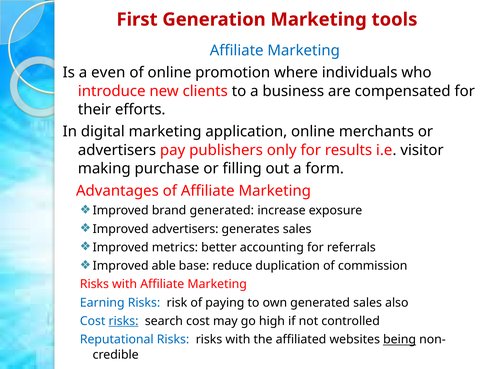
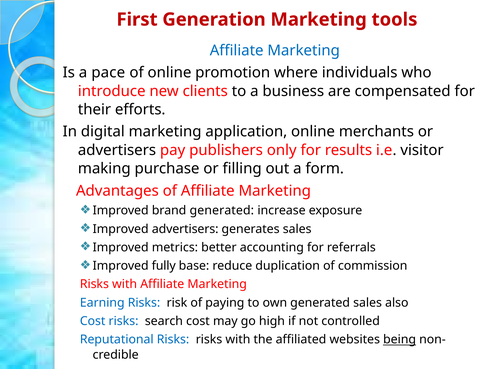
even: even -> pace (108, 73)
able: able -> fully (164, 266)
risks underline: present -> none (124, 321)
